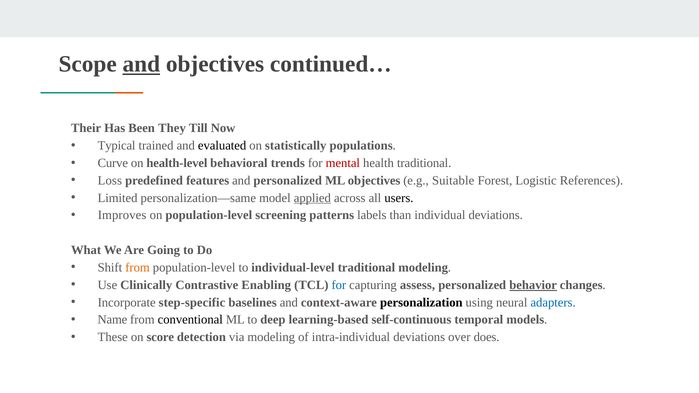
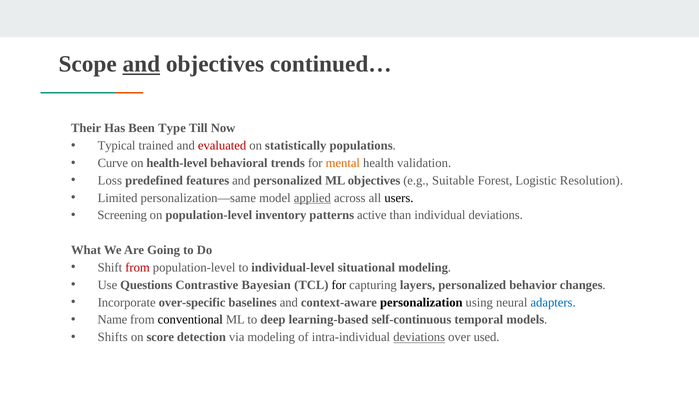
They: They -> Type (172, 128)
evaluated colour: black -> red (222, 146)
mental colour: red -> orange (343, 163)
health traditional: traditional -> validation (424, 163)
References: References -> Resolution (591, 181)
Improves: Improves -> Screening (122, 215)
screening: screening -> inventory (281, 215)
labels: labels -> active (372, 215)
from colour: orange -> red (138, 268)
individual-level traditional: traditional -> situational (366, 268)
Clinically: Clinically -> Questions (146, 285)
Enabling: Enabling -> Bayesian (266, 285)
for colour: blue -> black (339, 285)
assess: assess -> layers (418, 285)
behavior underline: present -> none (533, 285)
step-specific: step-specific -> over-specific (192, 303)
These: These -> Shifts (113, 337)
deviations underline: none -> present (419, 337)
does: does -> used (487, 337)
